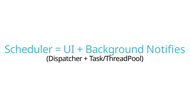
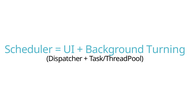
Notifies: Notifies -> Turning (166, 50)
